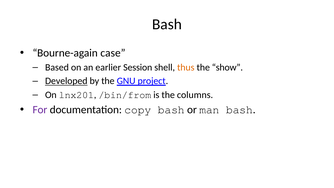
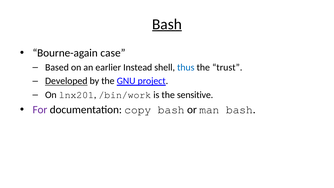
Bash underline: none -> present (167, 24)
Session: Session -> Instead (138, 67)
thus colour: orange -> blue (186, 67)
show: show -> trust (227, 67)
/bin/from: /bin/from -> /bin/work (125, 95)
columns: columns -> sensitive (195, 95)
